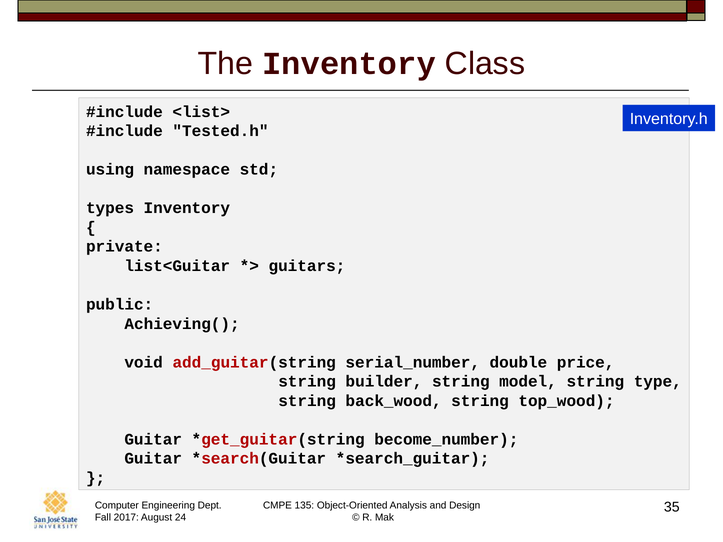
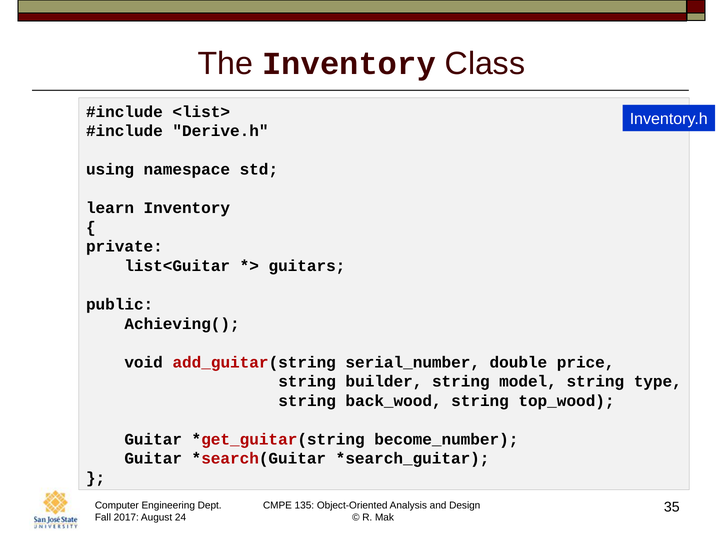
Tested.h: Tested.h -> Derive.h (220, 131)
types: types -> learn (110, 208)
